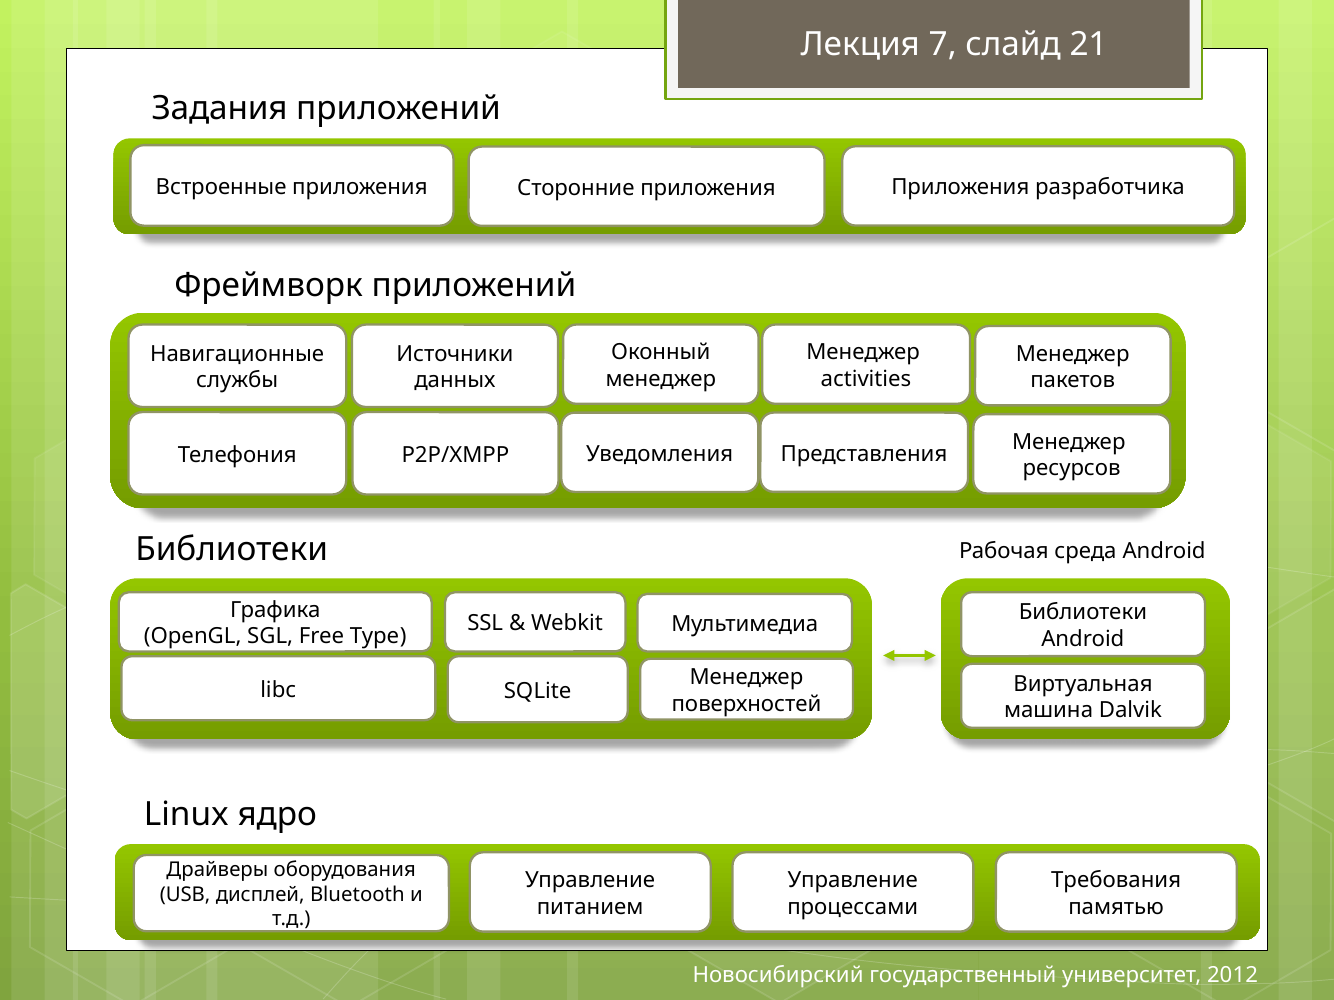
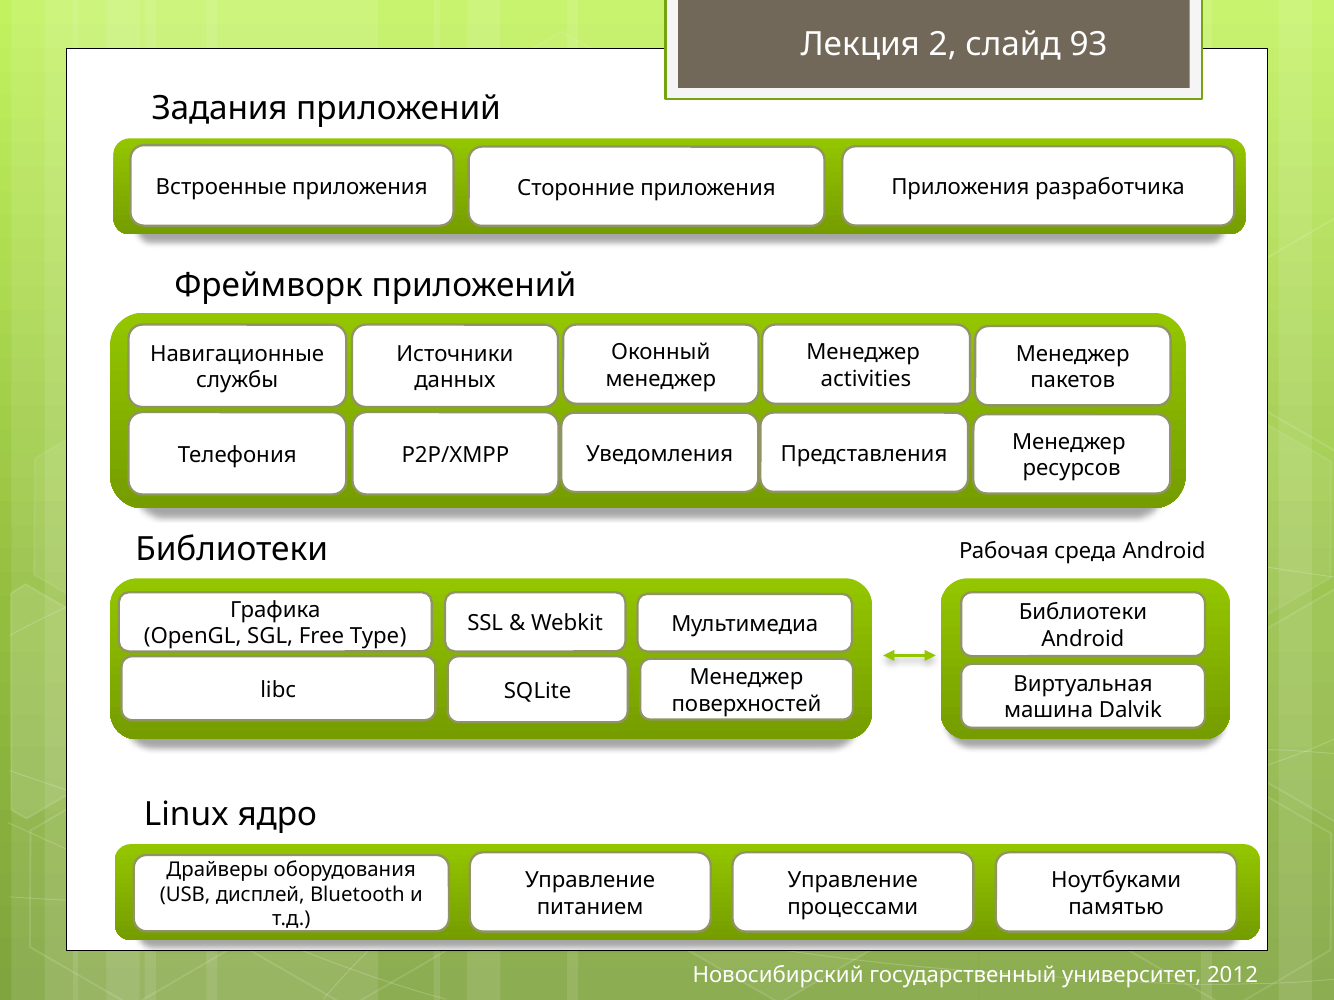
7: 7 -> 2 (943, 45)
21: 21 -> 93 (1089, 45)
Требования: Требования -> Ноутбуками (1116, 881)
